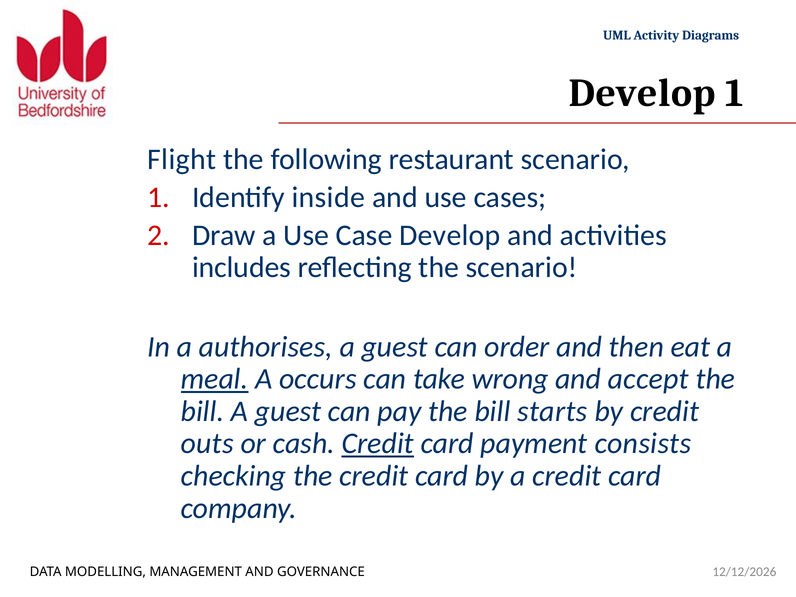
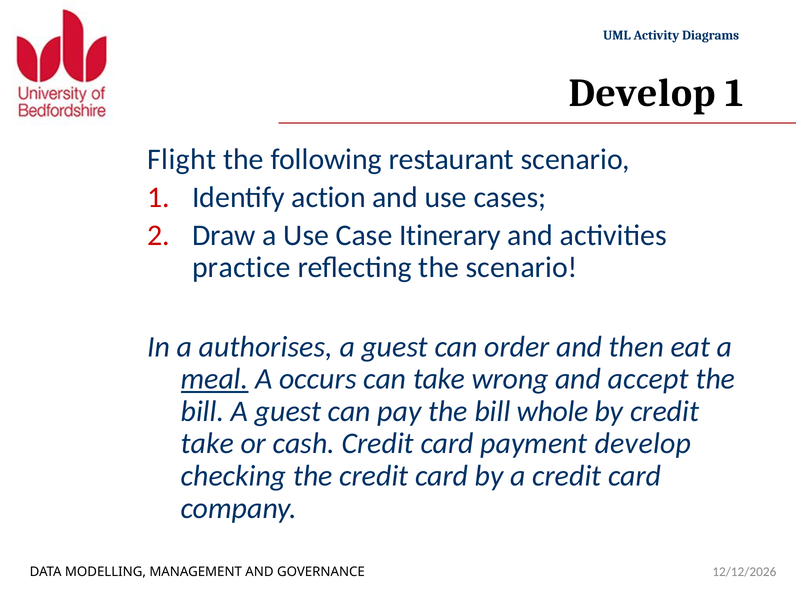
inside: inside -> action (329, 197)
Case Develop: Develop -> Itinerary (450, 235)
includes: includes -> practice (241, 267)
starts: starts -> whole (553, 411)
outs: outs -> take (207, 444)
Credit underline: present -> none (378, 444)
payment consists: consists -> develop (643, 444)
